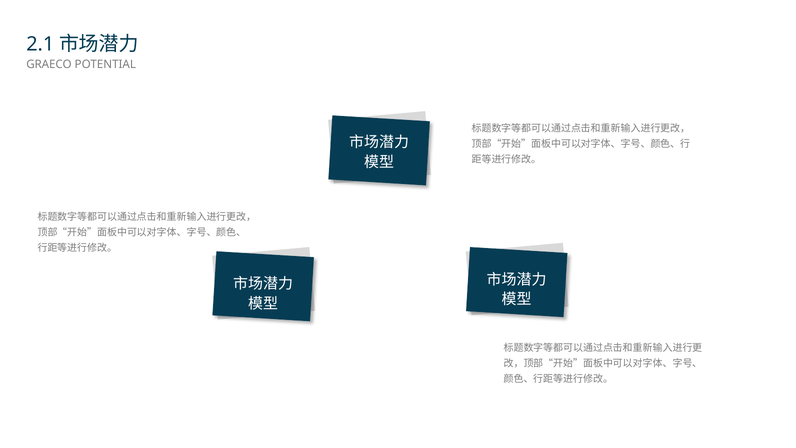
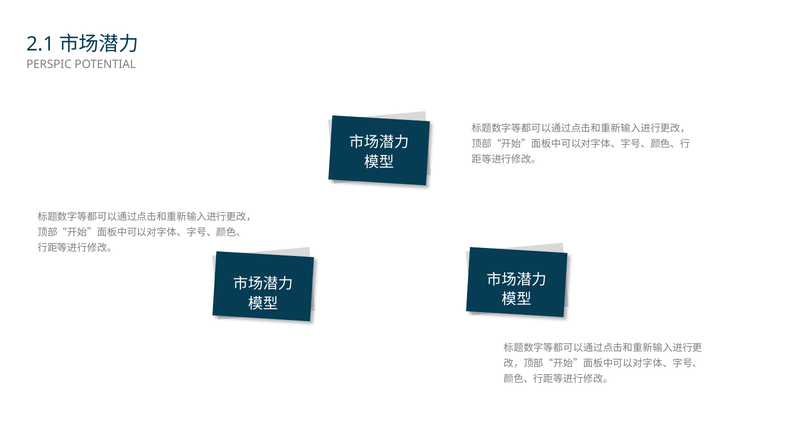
GRAECO: GRAECO -> PERSPIC (49, 65)
